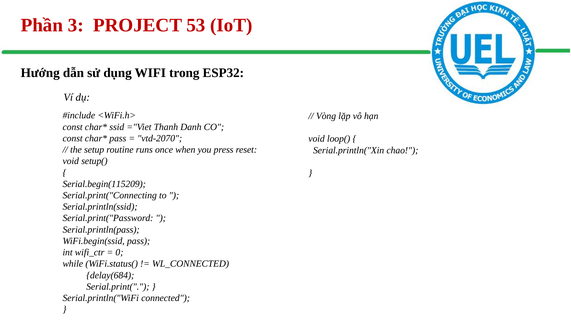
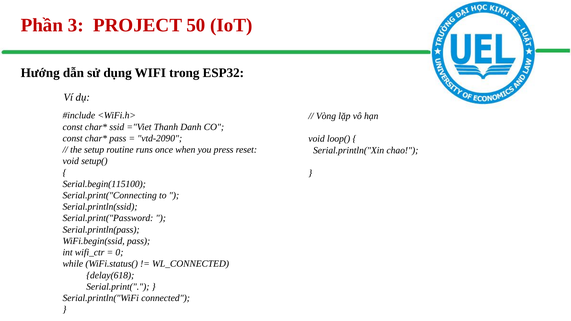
53: 53 -> 50 (196, 25)
vtd-2070: vtd-2070 -> vtd-2090 (160, 138)
Serial.begin(115209: Serial.begin(115209 -> Serial.begin(115100 (104, 184)
delay(684: delay(684 -> delay(618 (110, 275)
